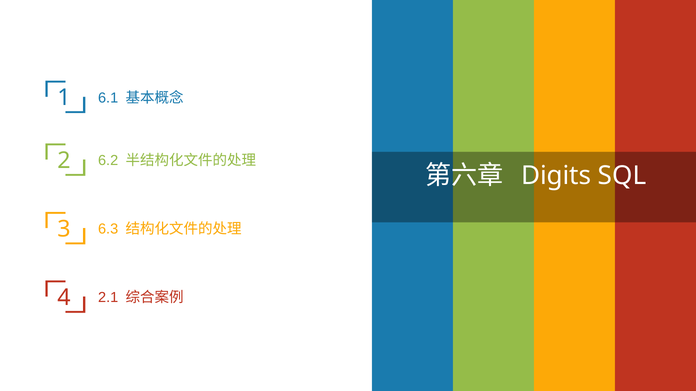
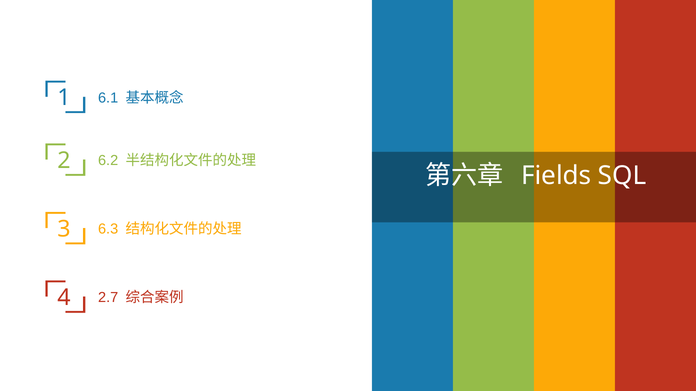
Digits: Digits -> Fields (556, 176)
2.1: 2.1 -> 2.7 (108, 298)
